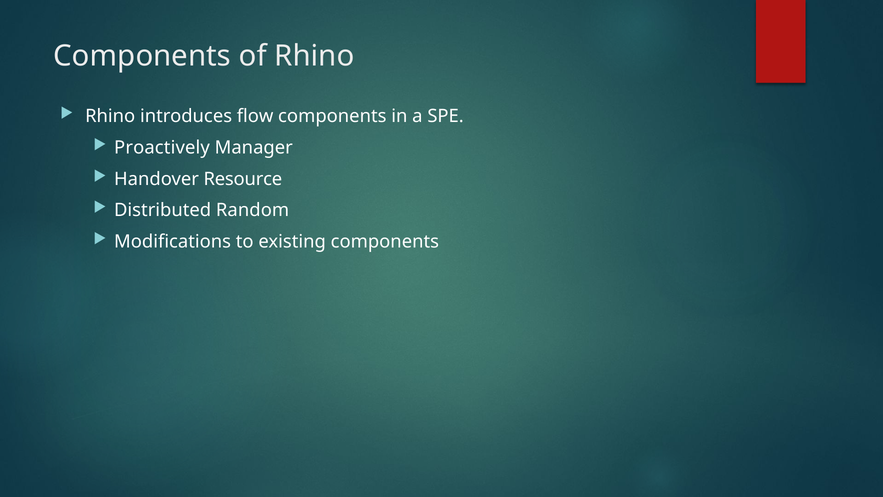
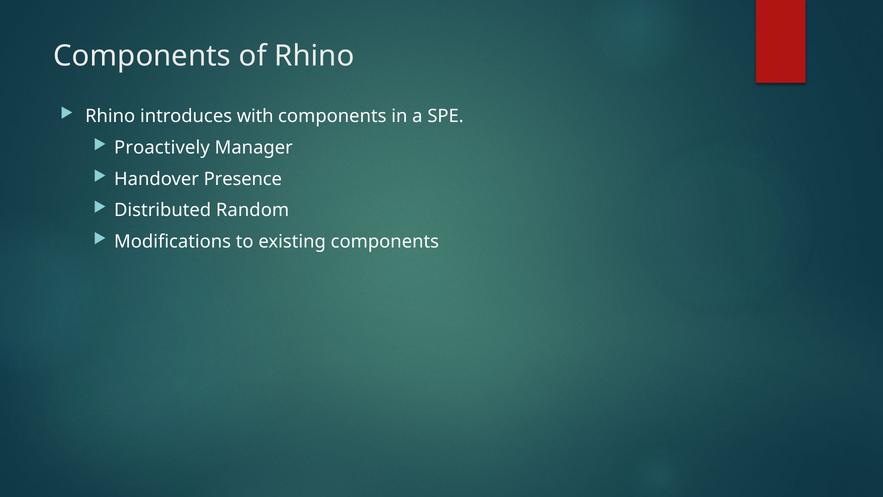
flow: flow -> with (255, 116)
Resource: Resource -> Presence (243, 179)
